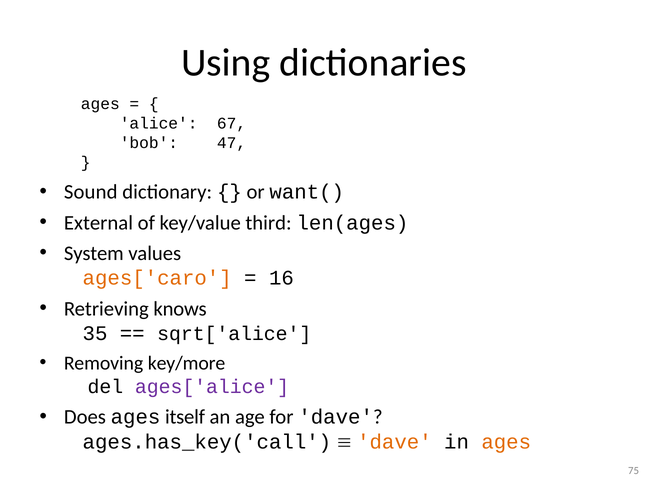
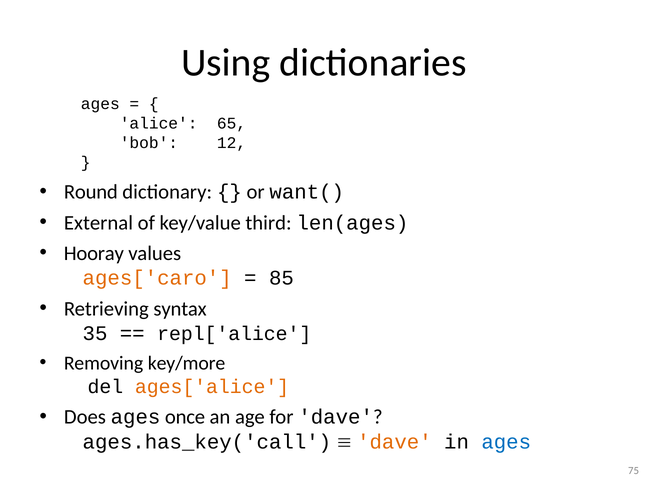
67: 67 -> 65 (232, 123)
47: 47 -> 12 (232, 143)
Sound: Sound -> Round (91, 192)
System: System -> Hooray (94, 253)
16: 16 -> 85 (281, 278)
knows: knows -> syntax (180, 309)
sqrt['alice: sqrt['alice -> repl['alice (234, 334)
ages['alice colour: purple -> orange (212, 387)
itself: itself -> once (185, 417)
ages colour: orange -> blue (506, 442)
